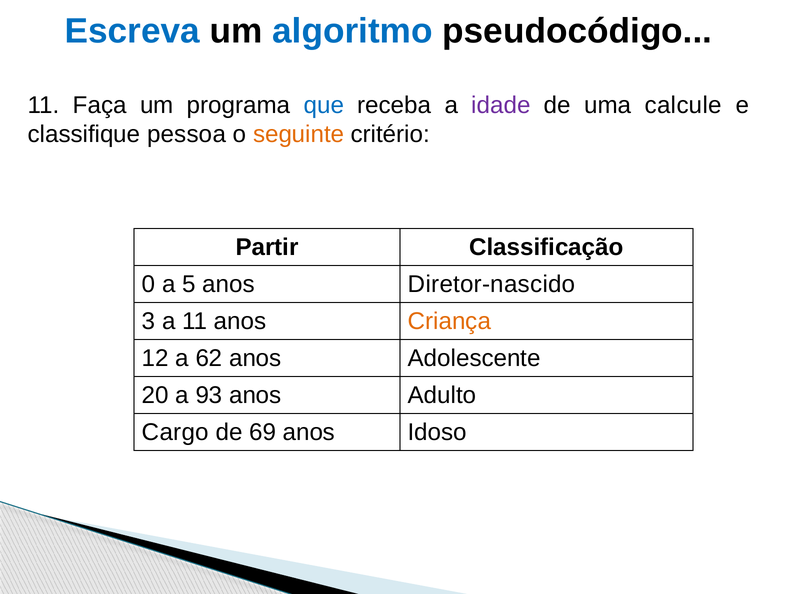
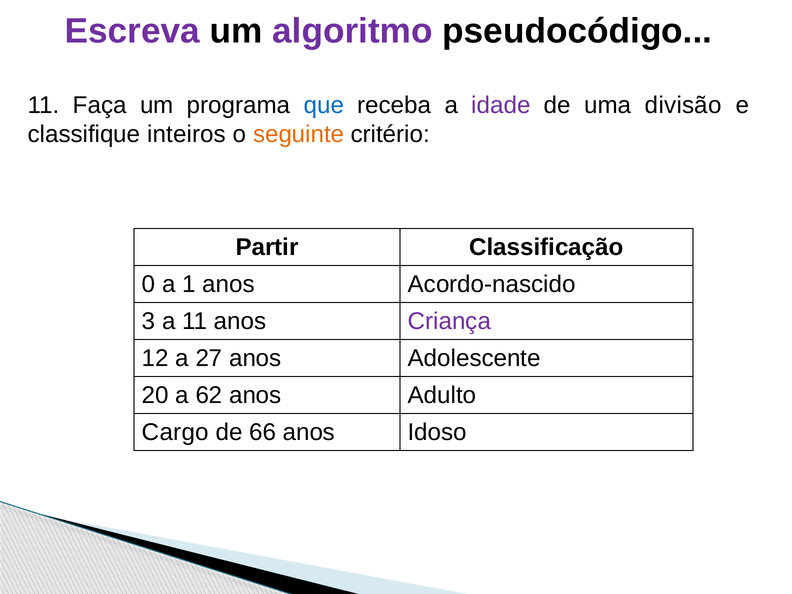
Escreva colour: blue -> purple (132, 31)
algoritmo colour: blue -> purple (352, 31)
calcule: calcule -> divisão (683, 105)
pessoa: pessoa -> inteiros (187, 134)
5: 5 -> 1 (189, 284)
Diretor-nascido: Diretor-nascido -> Acordo-nascido (492, 284)
Criança colour: orange -> purple (449, 321)
62: 62 -> 27 (209, 358)
93: 93 -> 62 (209, 395)
69: 69 -> 66 (263, 432)
